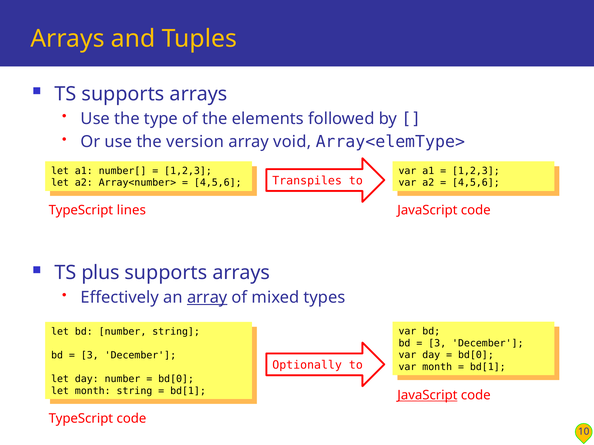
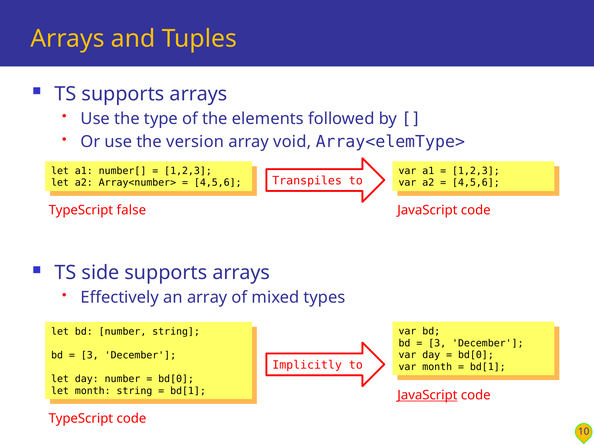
lines: lines -> false (131, 210)
plus: plus -> side (100, 273)
array underline: present -> none (207, 298)
Optionally: Optionally -> Implicitly (307, 366)
